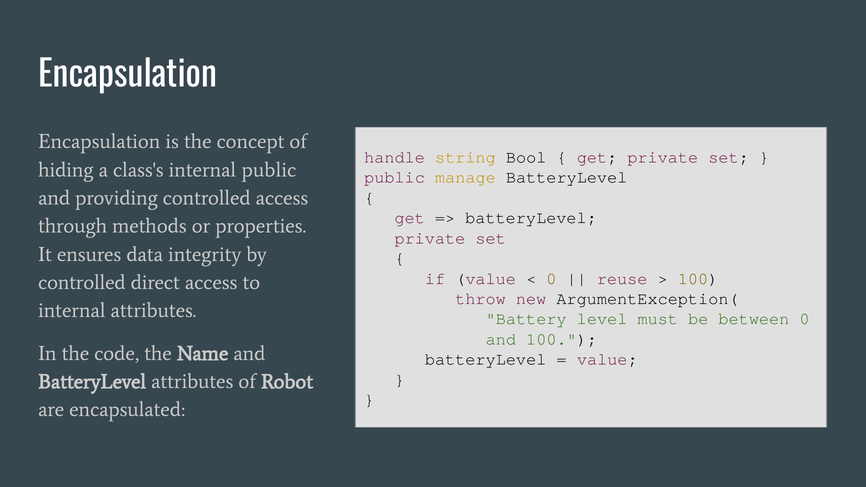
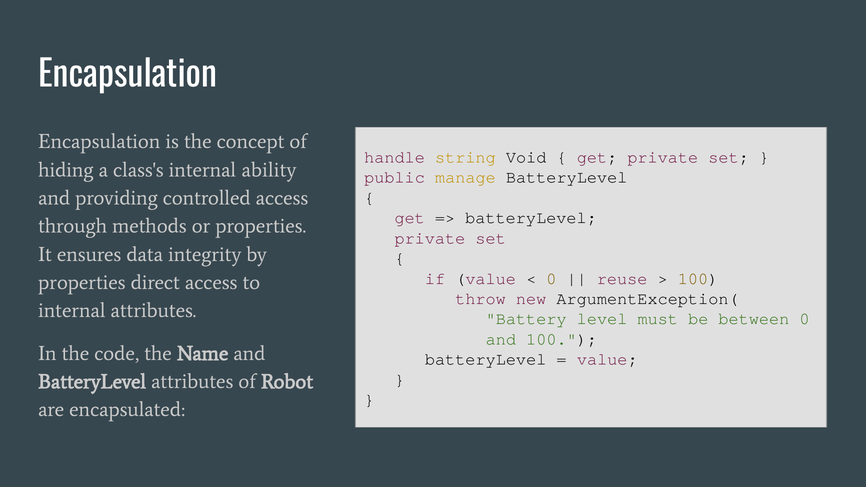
Bool: Bool -> Void (526, 157)
internal public: public -> ability (269, 170)
controlled: controlled -> properties (82, 283)
